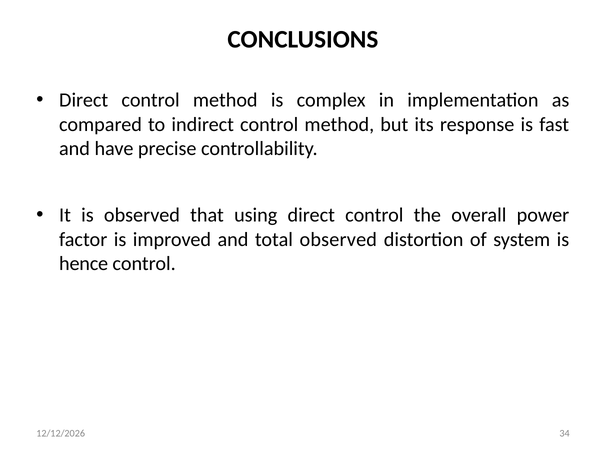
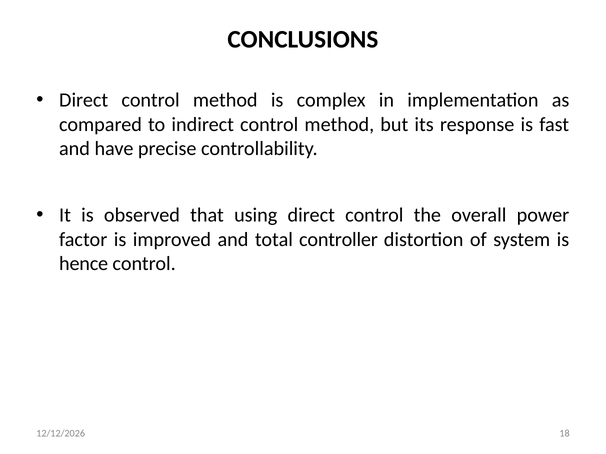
total observed: observed -> controller (338, 240)
34: 34 -> 18 (565, 434)
